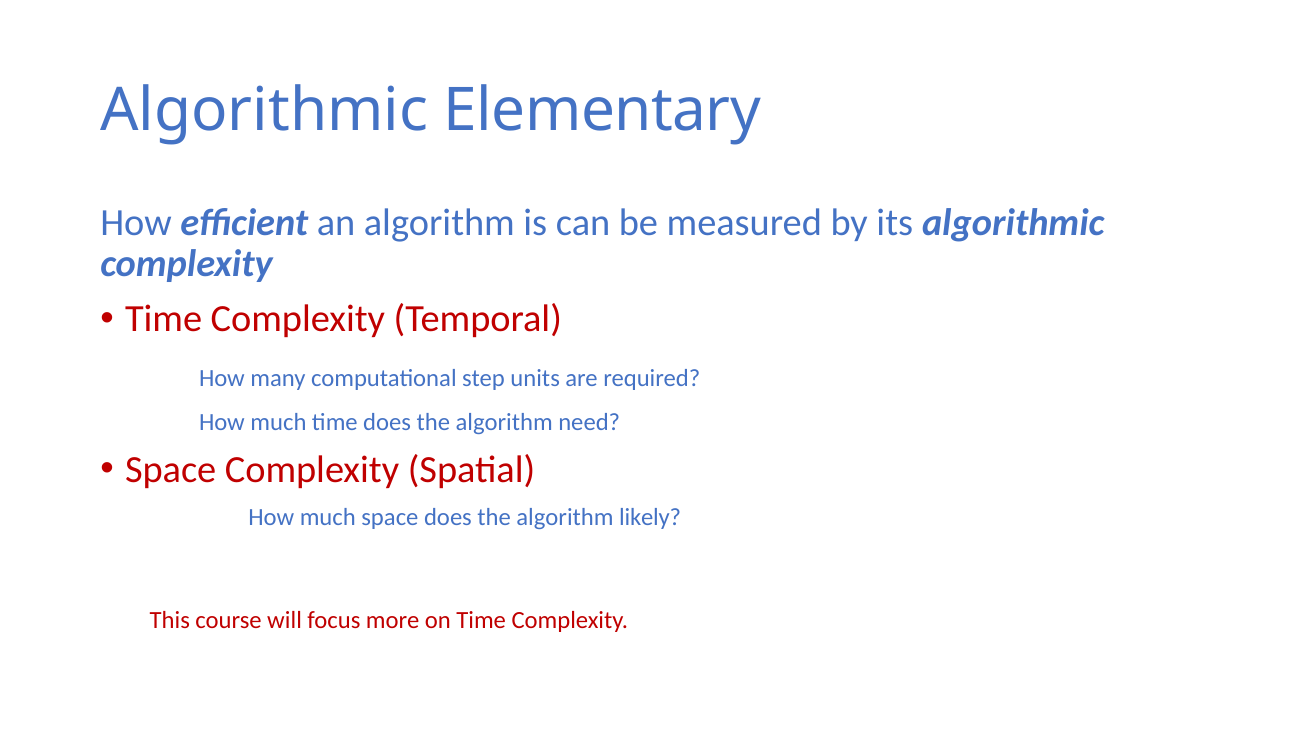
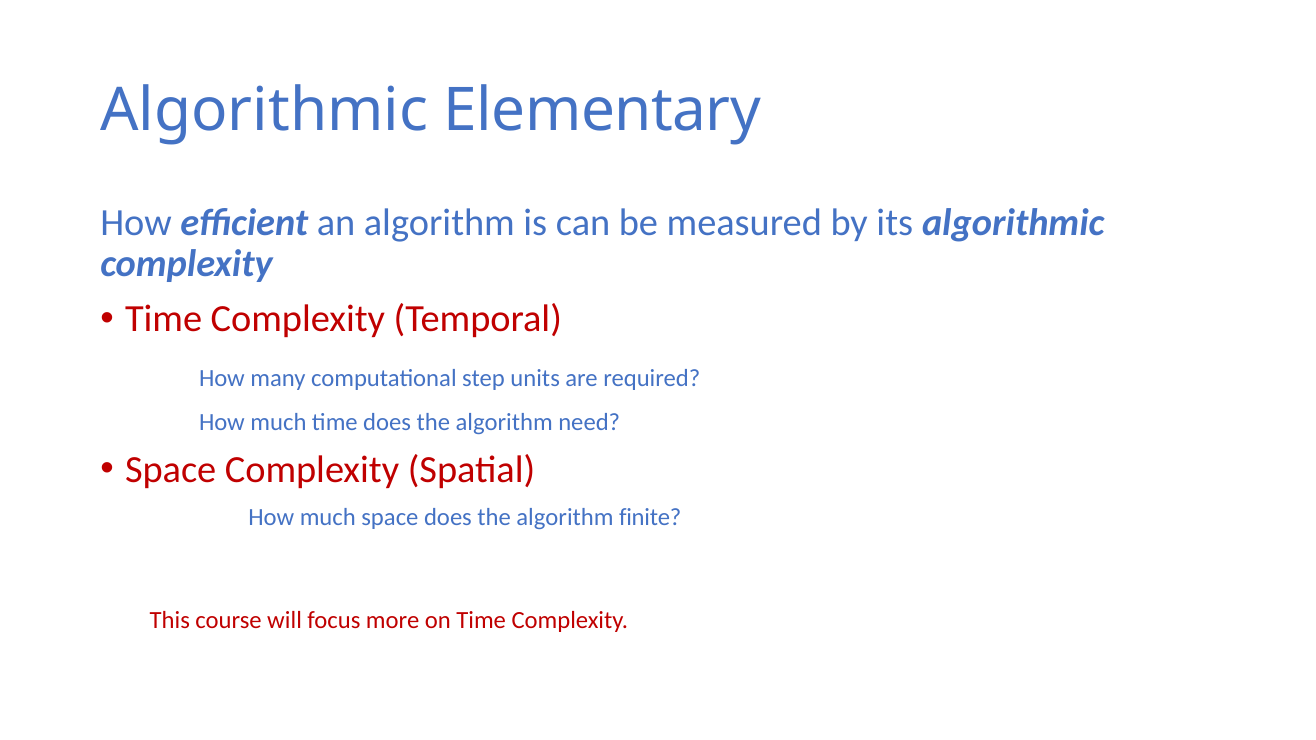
likely: likely -> finite (650, 518)
